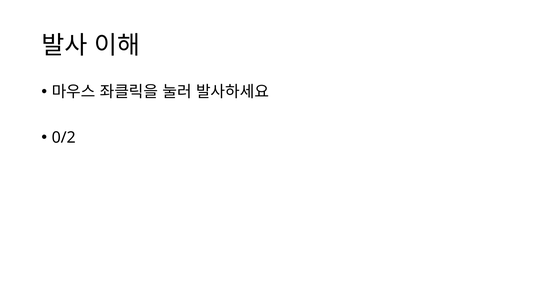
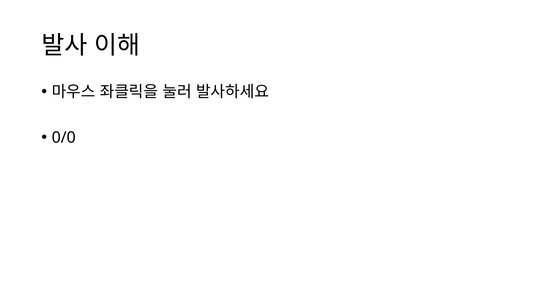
0/2: 0/2 -> 0/0 (64, 138)
